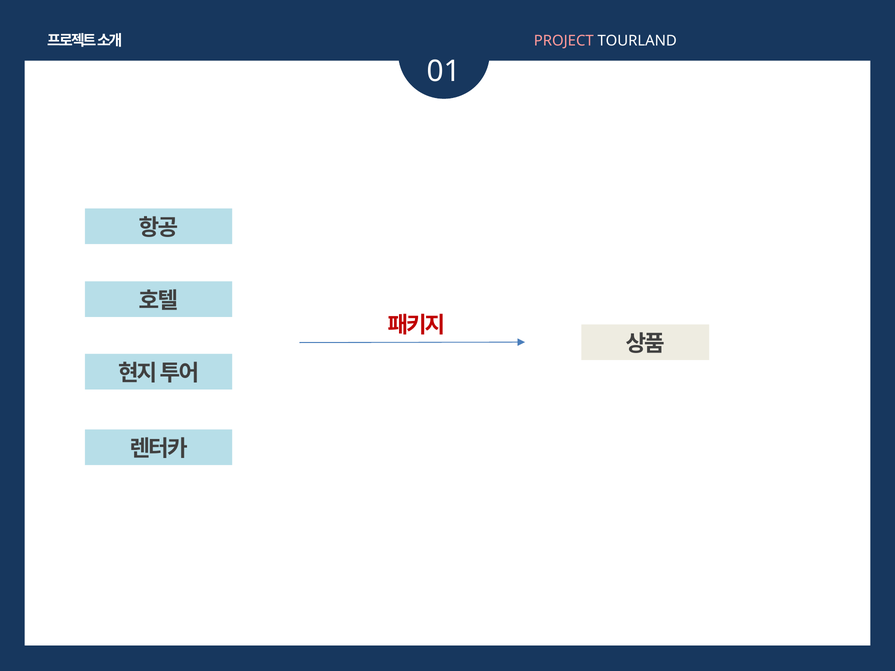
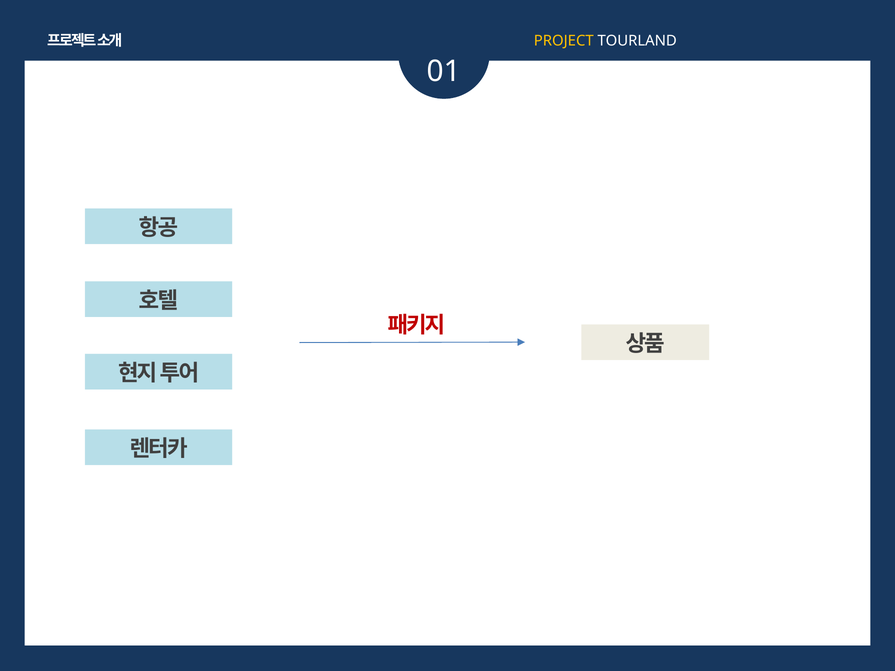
PROJECT colour: pink -> yellow (564, 41)
